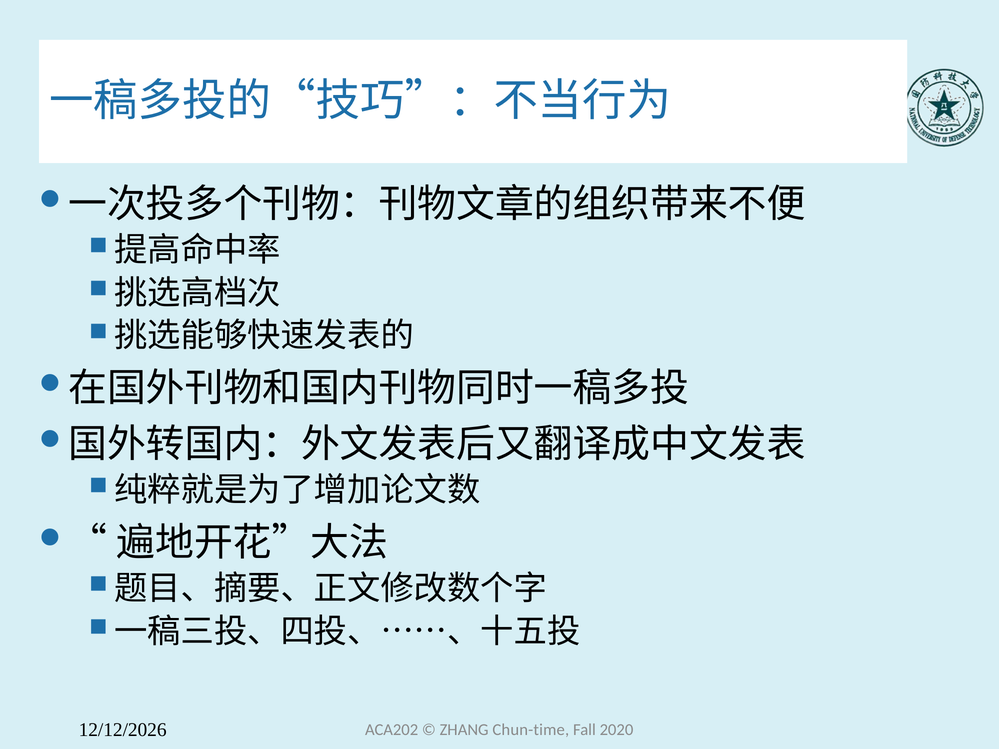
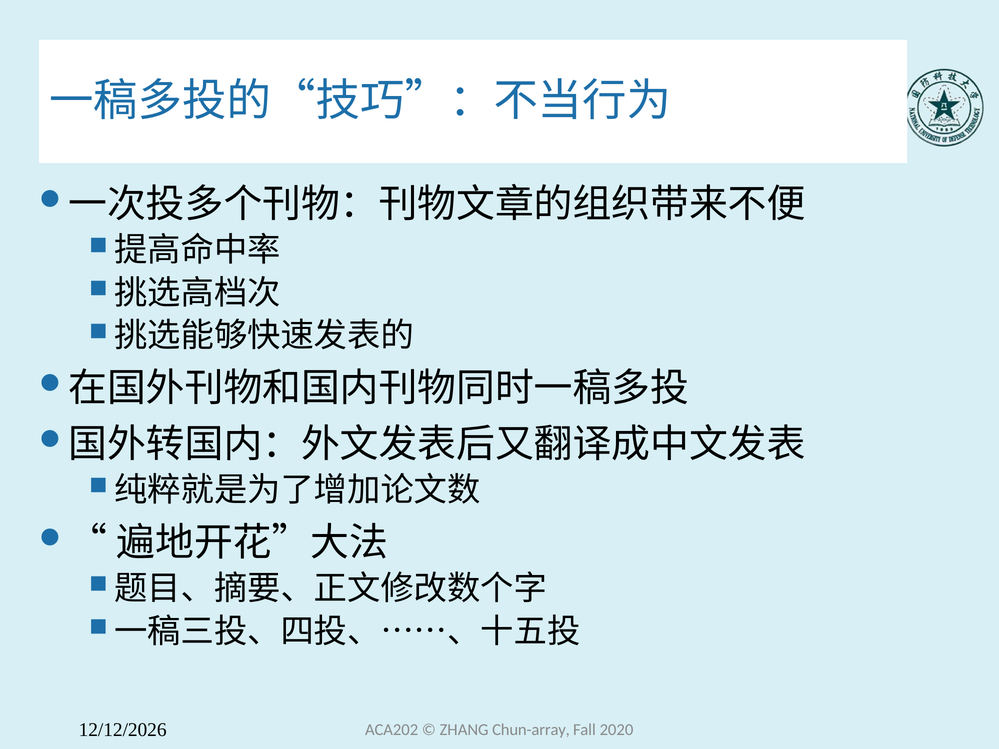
Chun-time: Chun-time -> Chun-array (531, 730)
